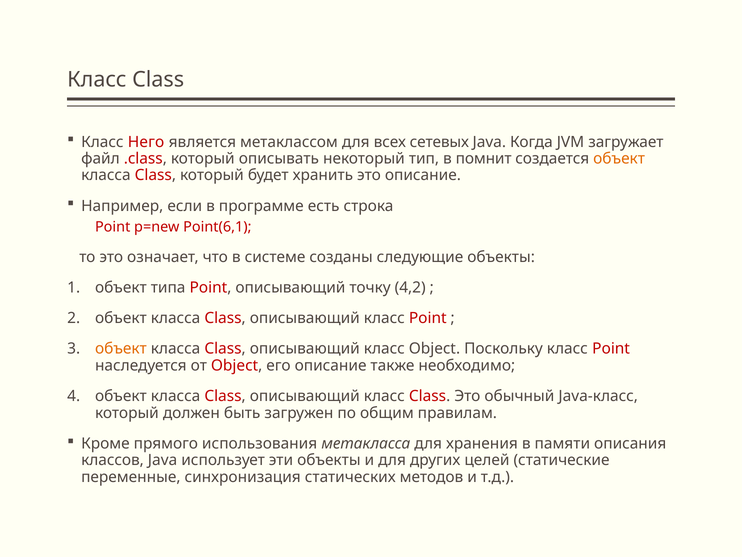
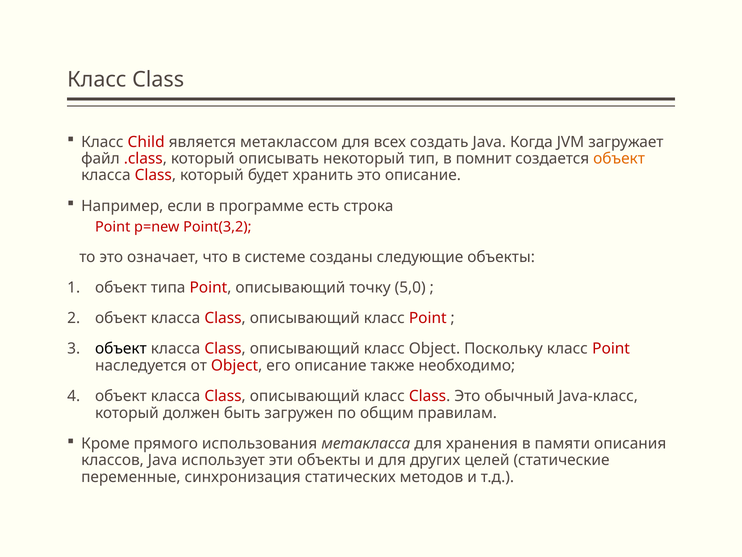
Него: Него -> Child (146, 142)
сетевых: сетевых -> создать (439, 142)
Point(6,1: Point(6,1 -> Point(3,2 (217, 227)
4,2: 4,2 -> 5,0 (410, 287)
объект colour: orange -> black (121, 349)
